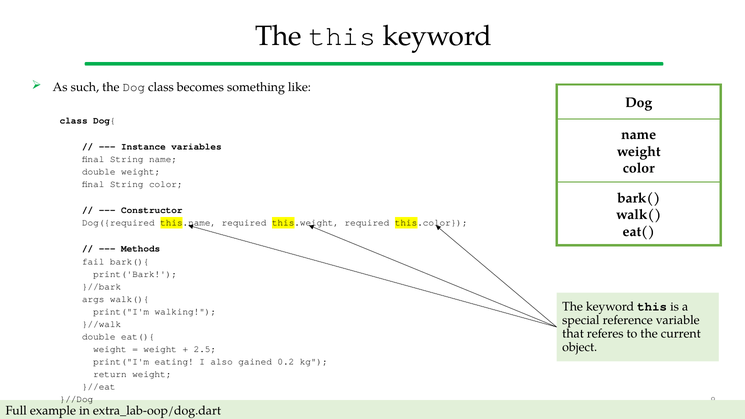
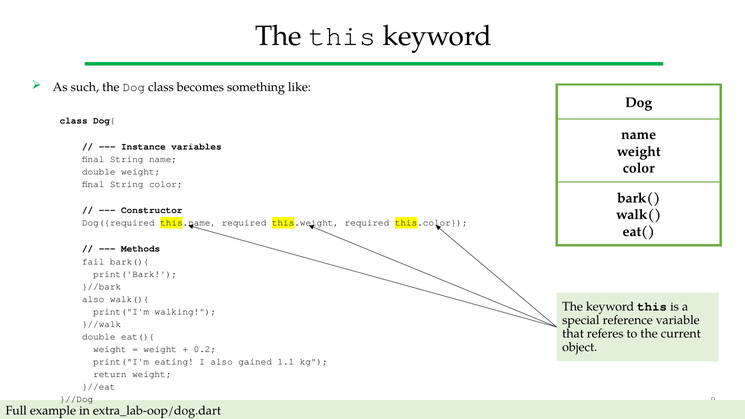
args: args -> also (93, 299)
2.5: 2.5 -> 0.2 (205, 349)
0.2: 0.2 -> 1.1 (286, 362)
